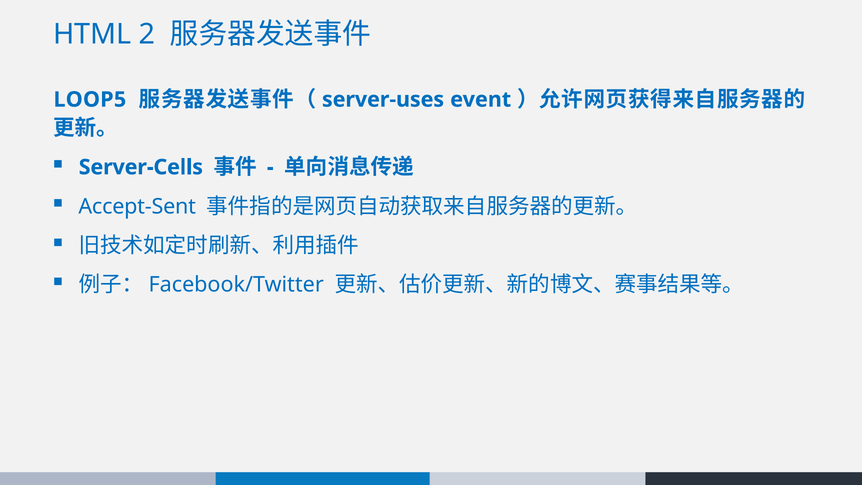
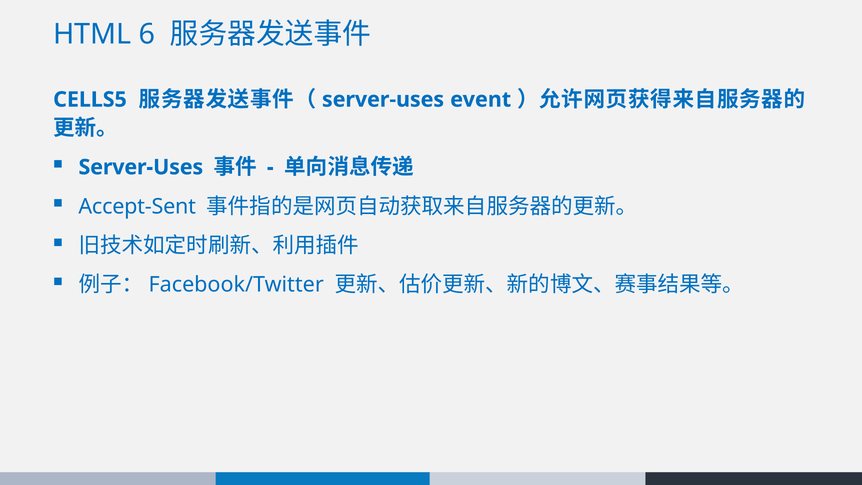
2: 2 -> 6 (147, 34)
LOOP5: LOOP5 -> CELLS5 (90, 100)
Server-Cells: Server-Cells -> Server-Uses (141, 167)
